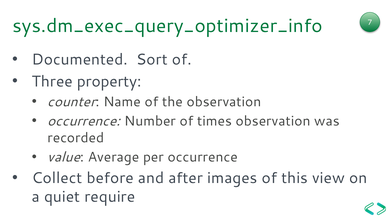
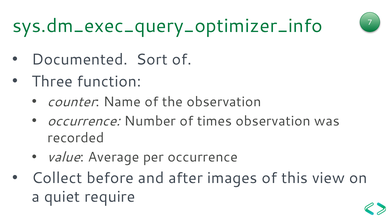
property: property -> function (109, 81)
